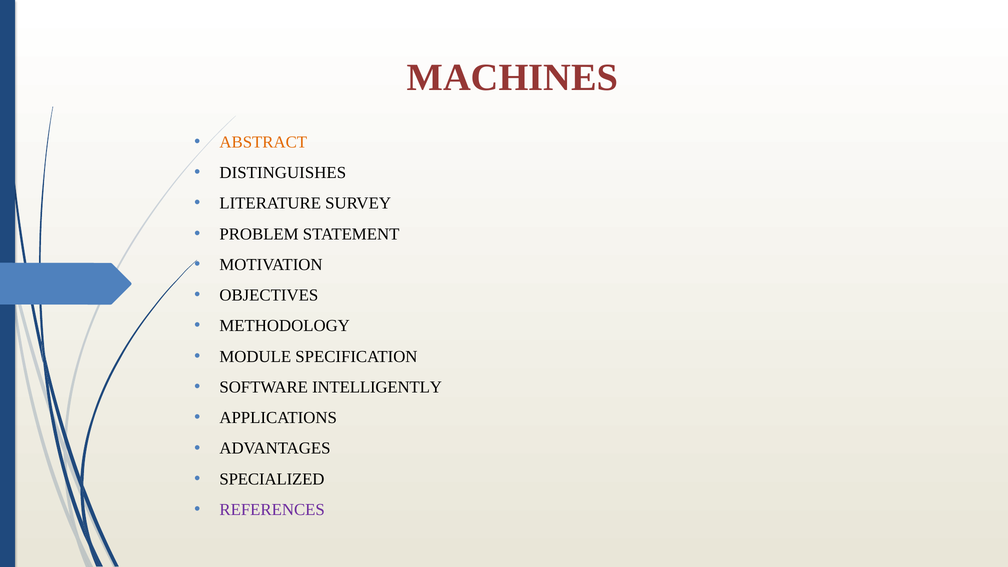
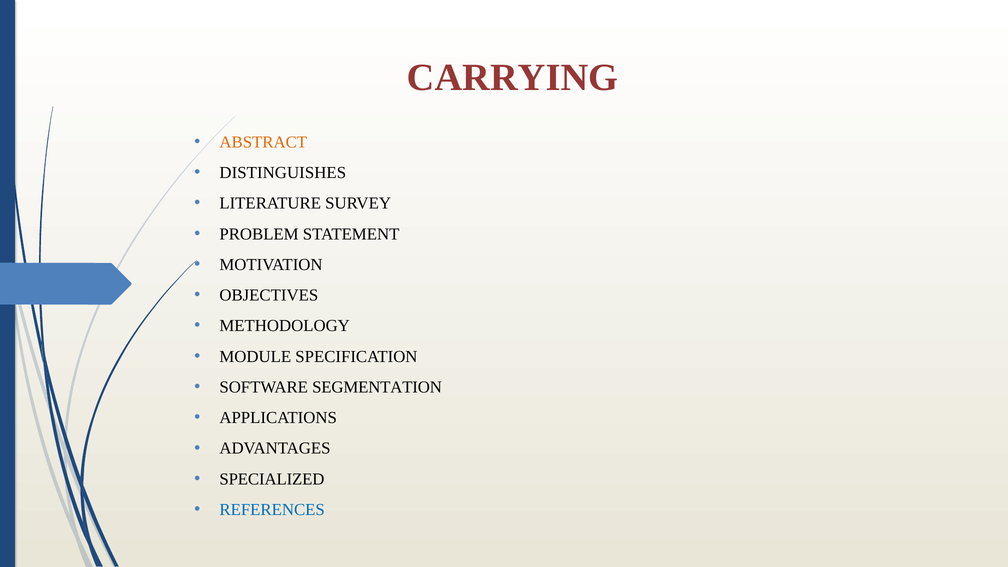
MACHINES: MACHINES -> CARRYING (512, 78)
INTELLIGENTLY: INTELLIGENTLY -> SEGMENTATION (377, 387)
REFERENCES colour: purple -> blue (272, 510)
